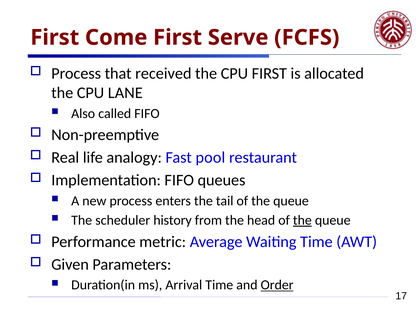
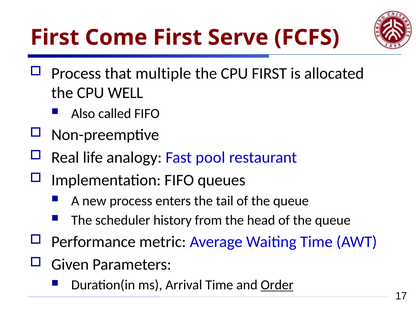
received: received -> multiple (163, 73)
LANE: LANE -> WELL (125, 93)
the underline: present -> none (302, 220)
